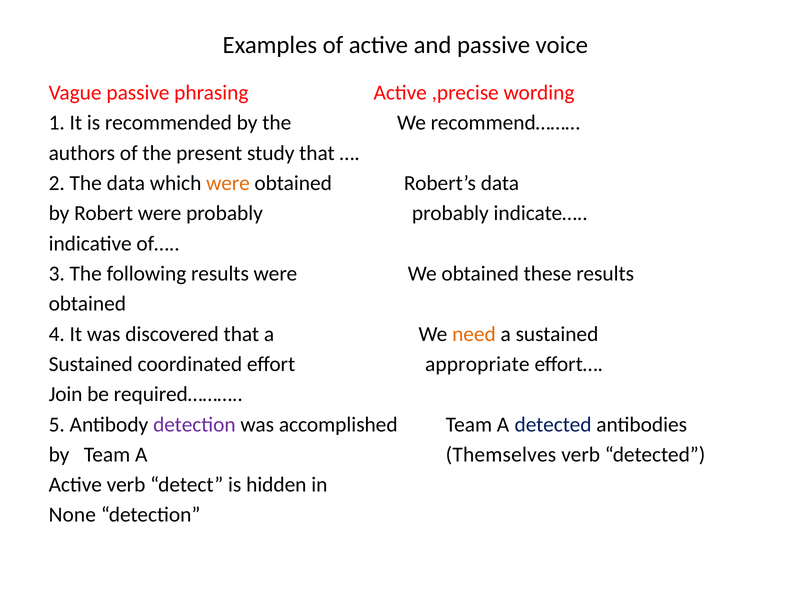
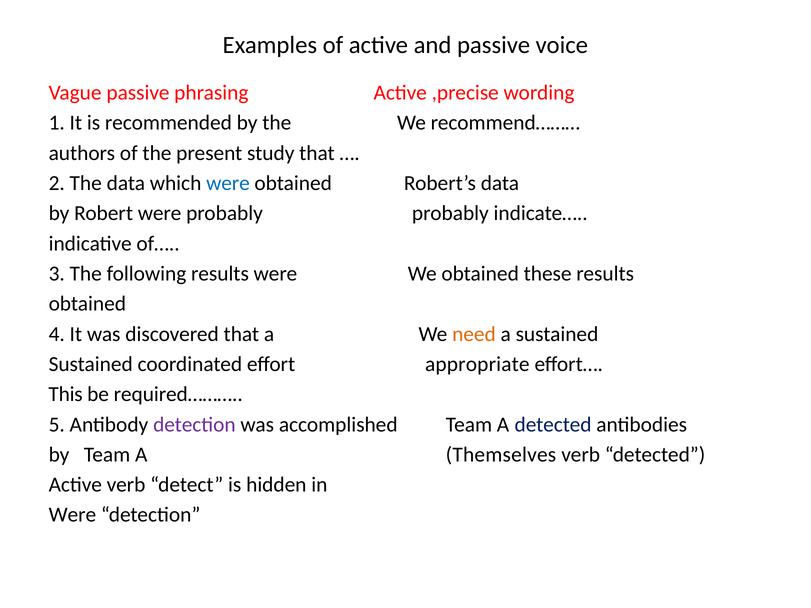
were colour: orange -> blue (228, 183)
Join: Join -> This (66, 394)
None: None -> Were (72, 515)
